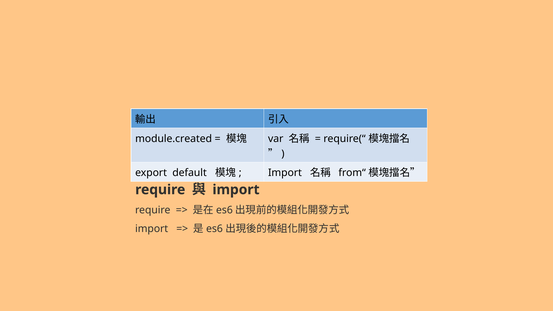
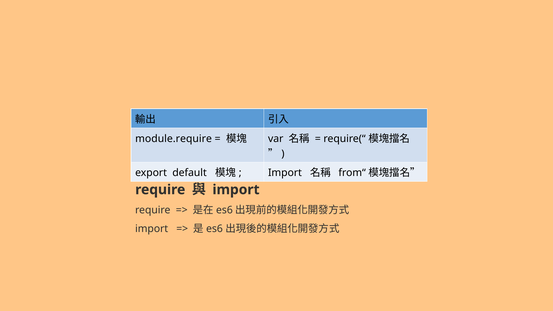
module.created: module.created -> module.require (174, 139)
